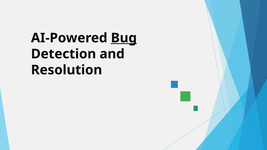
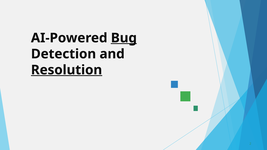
Resolution underline: none -> present (67, 70)
